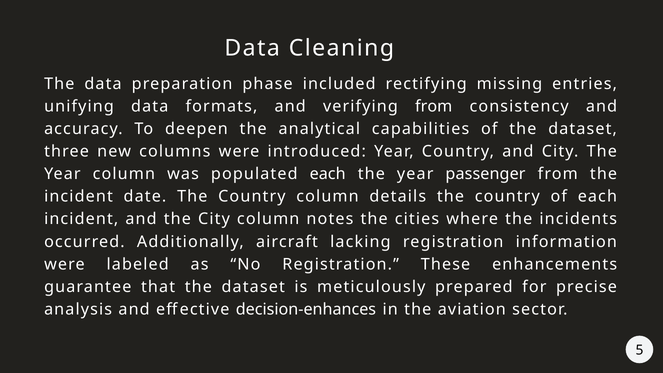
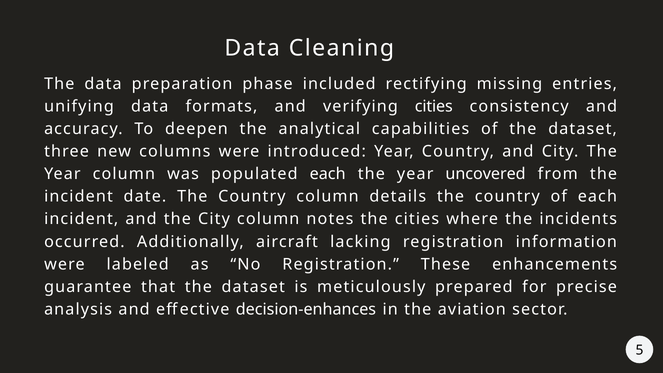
verifying from: from -> cities (434, 106)
passenger: passenger -> uncovered (486, 174)
